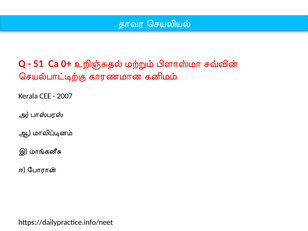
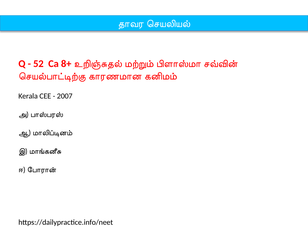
51: 51 -> 52 (38, 64)
0+: 0+ -> 8+ (66, 64)
